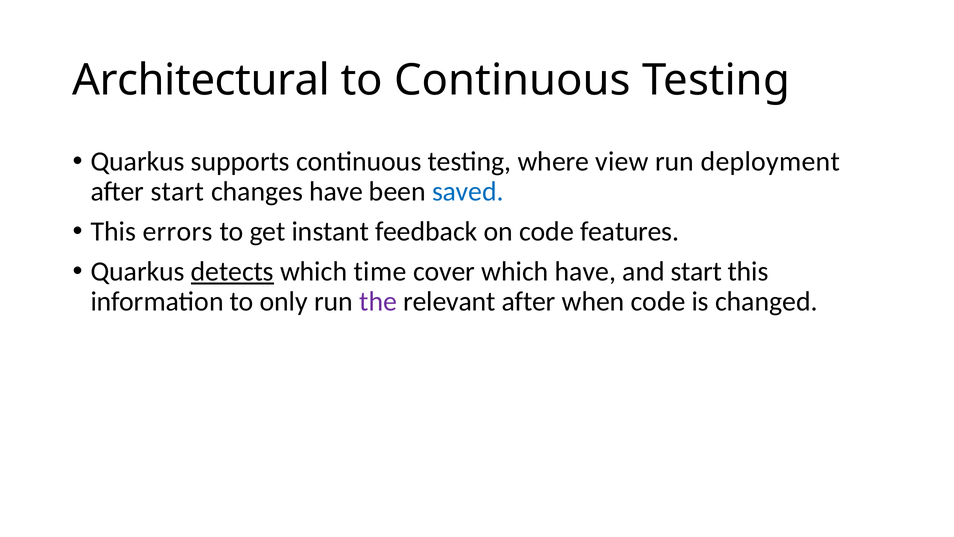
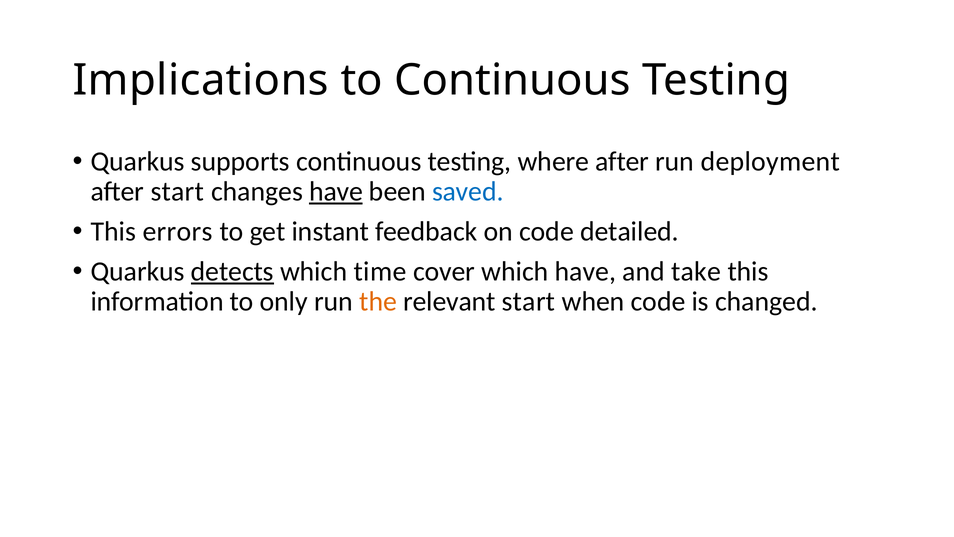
Architectural: Architectural -> Implications (201, 80)
where view: view -> after (622, 161)
have underline: none -> present (336, 191)
features: features -> detailed (630, 231)
and start: start -> take (696, 271)
the colour: purple -> orange (378, 301)
relevant after: after -> start (529, 301)
